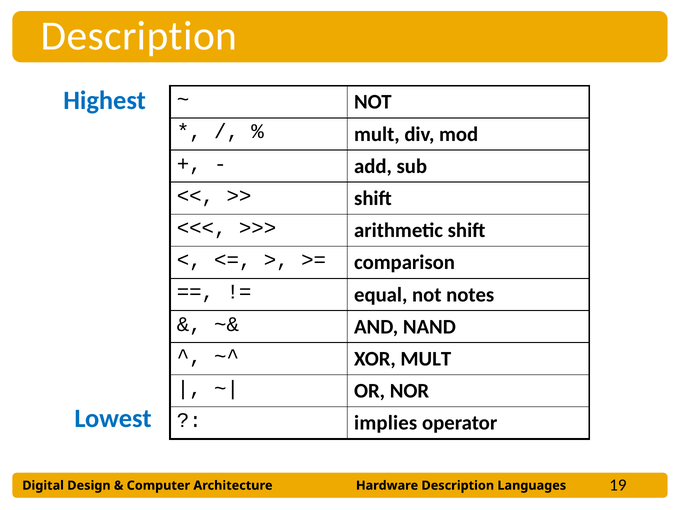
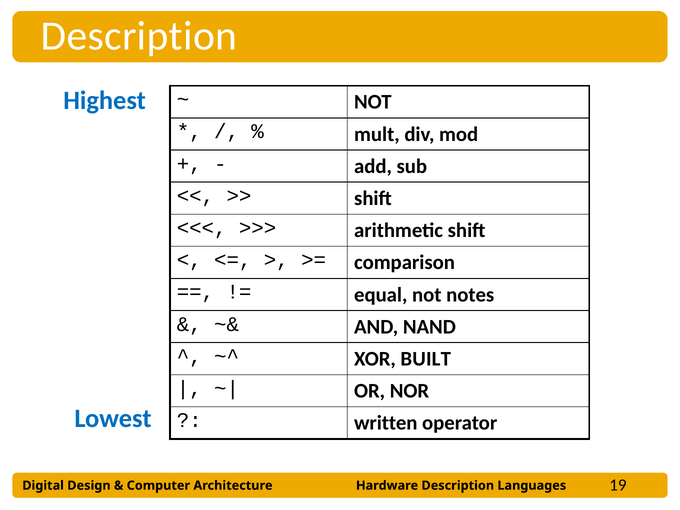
XOR MULT: MULT -> BUILT (426, 359)
implies: implies -> written (386, 423)
